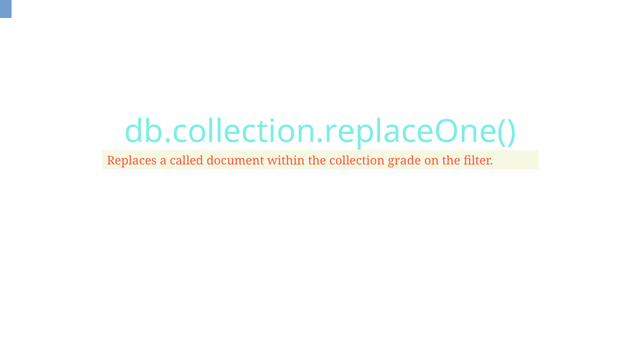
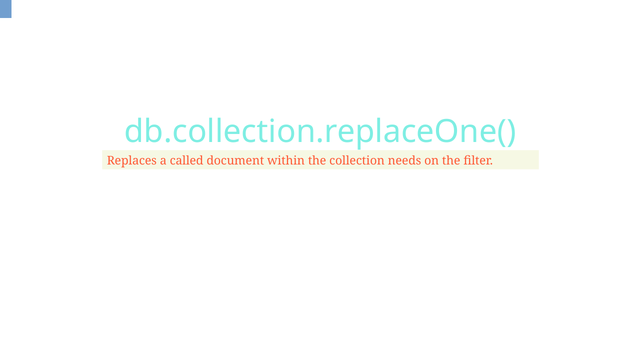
grade: grade -> needs (405, 161)
